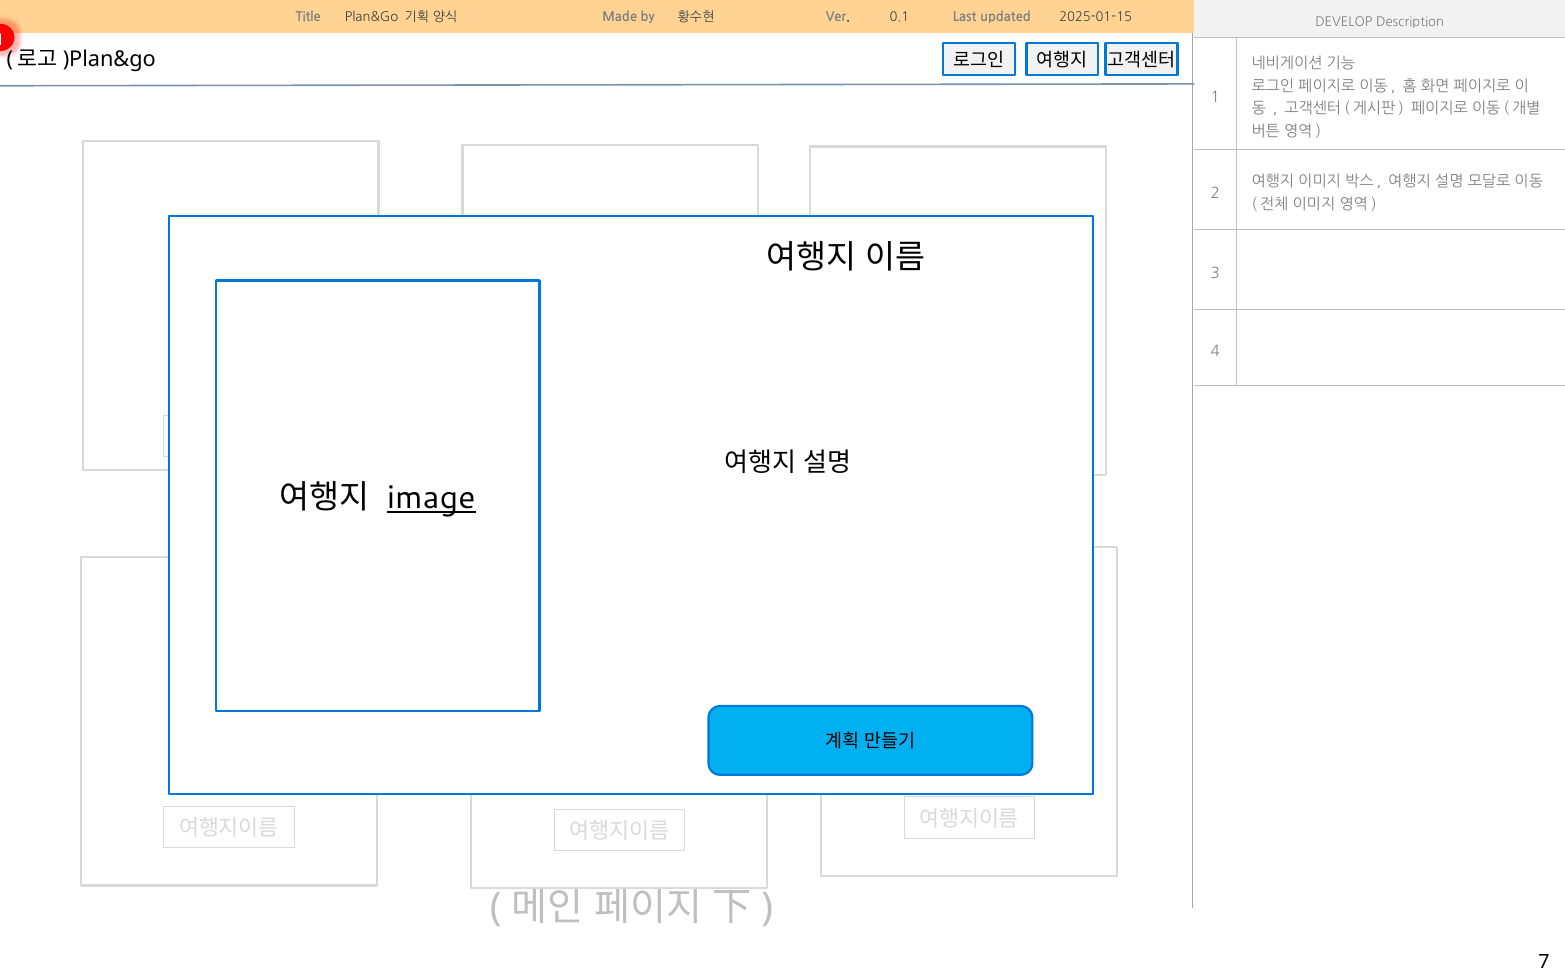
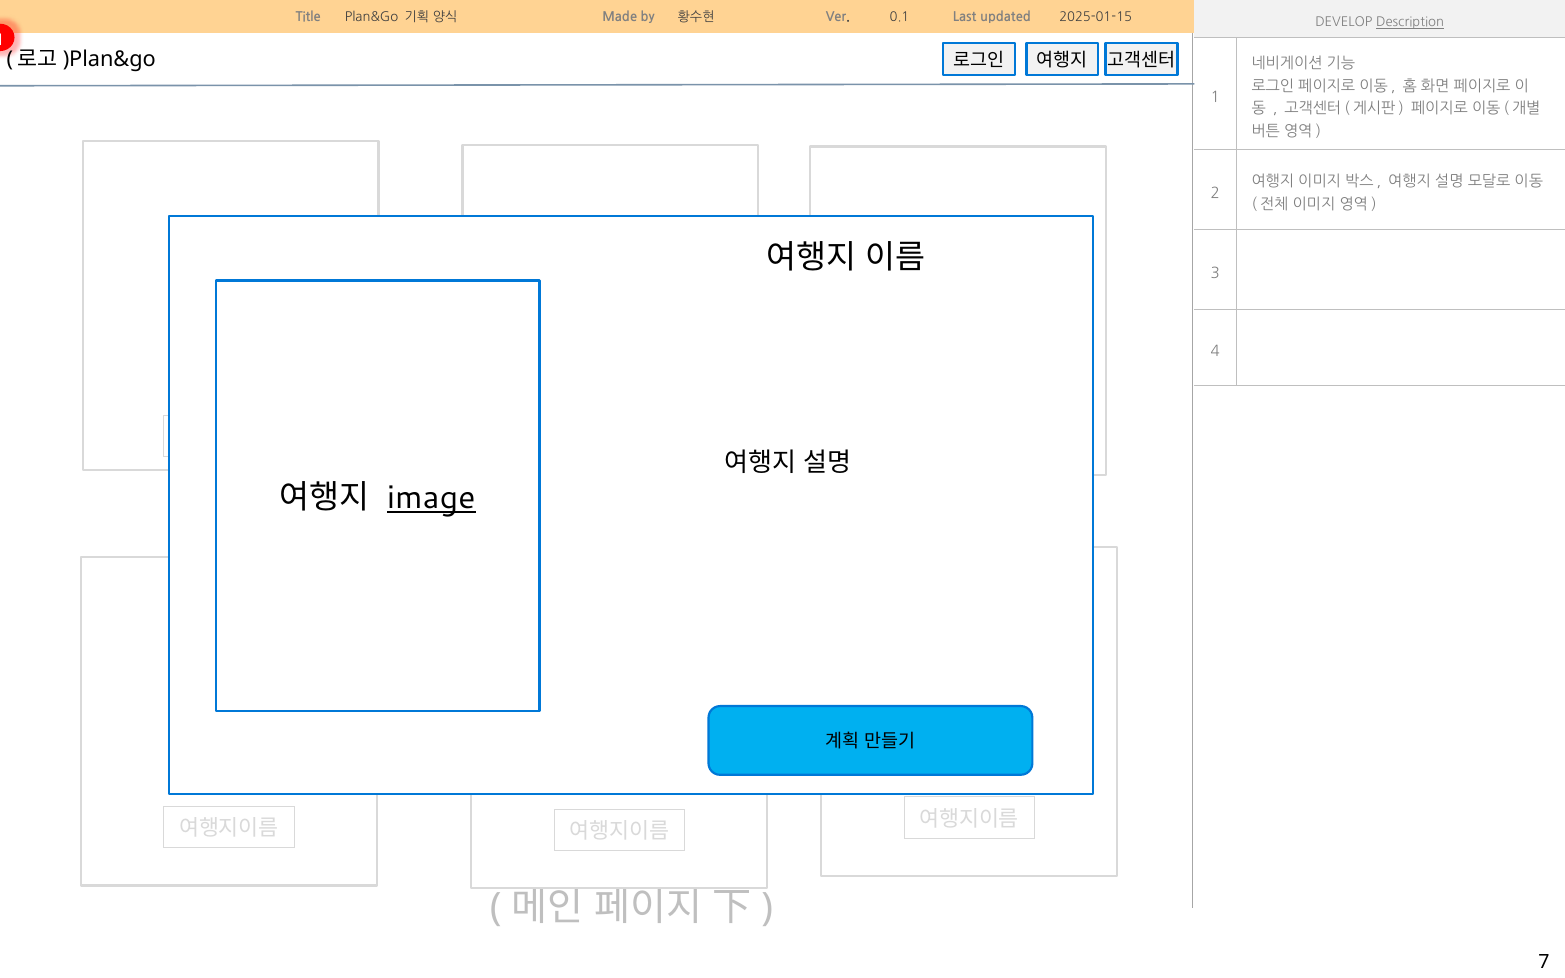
Description underline: none -> present (1410, 22)
